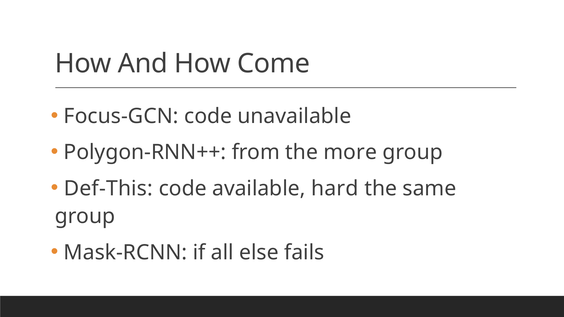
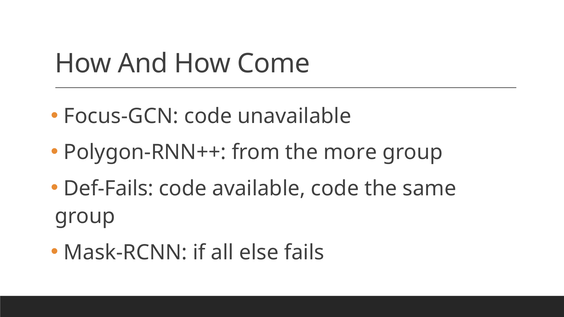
Def-This: Def-This -> Def-Fails (109, 189)
available hard: hard -> code (335, 189)
